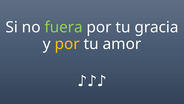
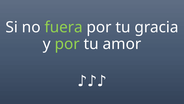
por colour: yellow -> light green (67, 44)
